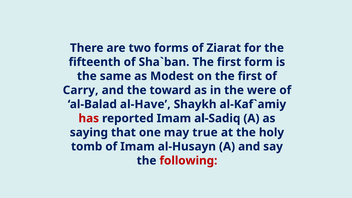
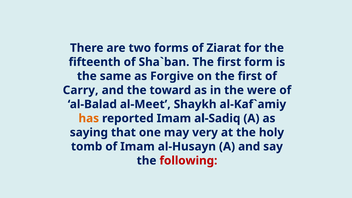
Modest: Modest -> Forgive (172, 76)
al-Have: al-Have -> al-Meet (145, 104)
has colour: red -> orange (89, 118)
true: true -> very (205, 132)
